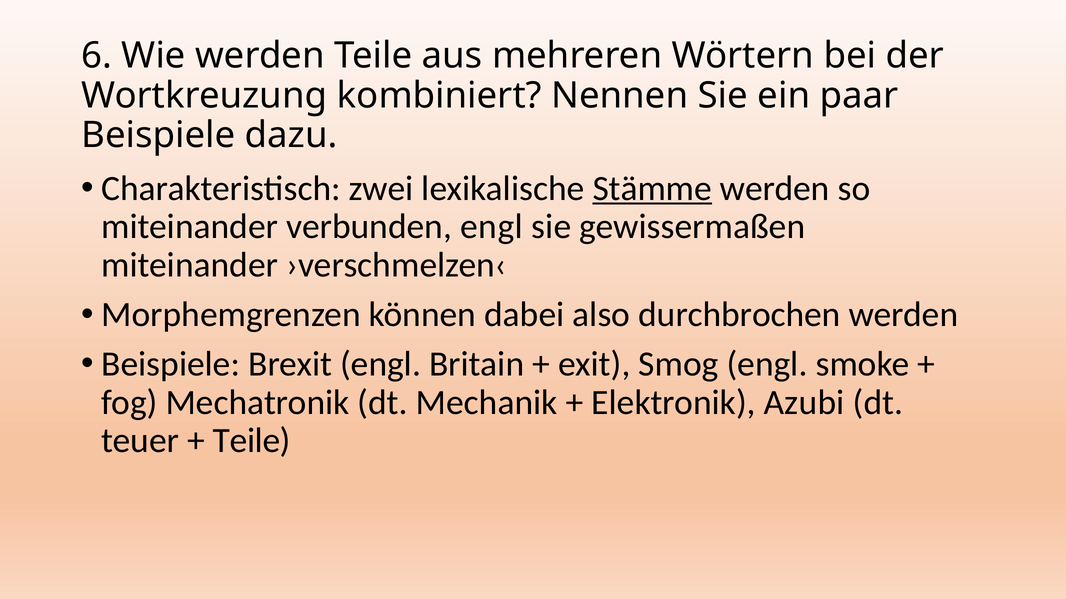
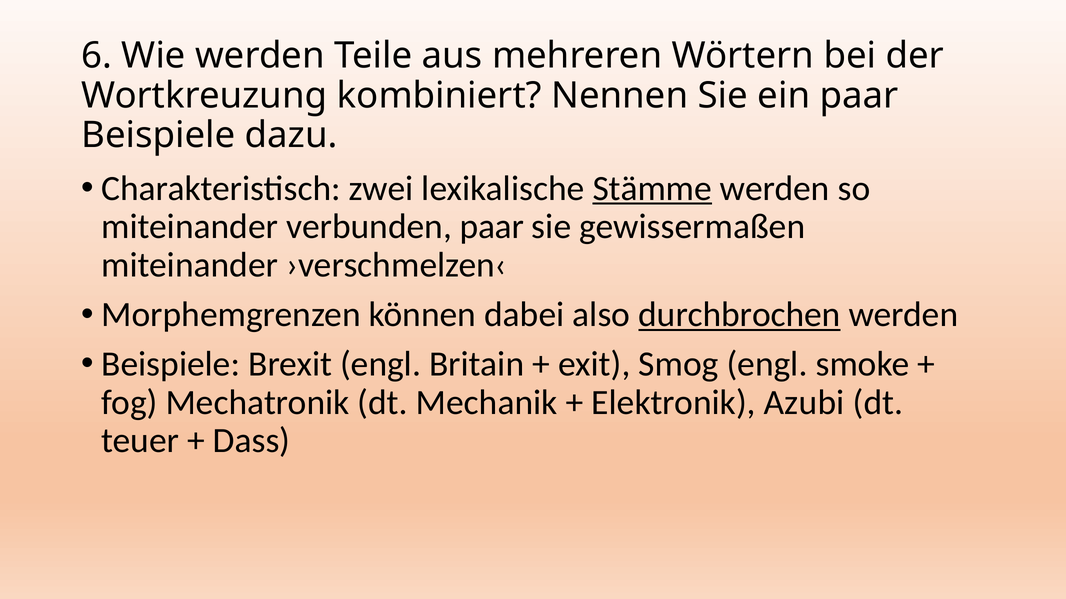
verbunden engl: engl -> paar (492, 227)
durchbrochen underline: none -> present (739, 315)
Teile: Teile -> Dass (252, 441)
